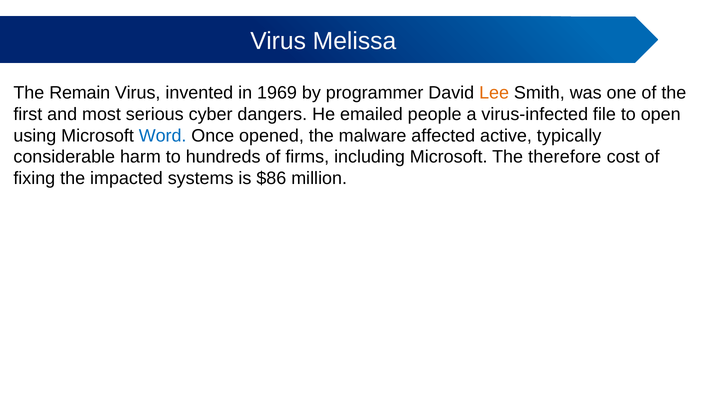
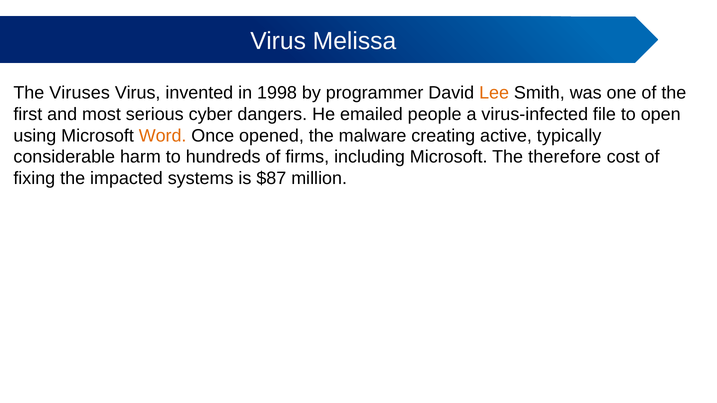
Remain: Remain -> Viruses (80, 93)
1969: 1969 -> 1998 (277, 93)
Word colour: blue -> orange (163, 136)
affected: affected -> creating (443, 136)
$86: $86 -> $87 (271, 179)
